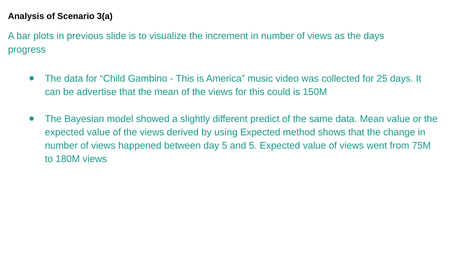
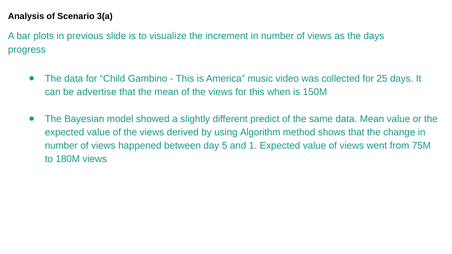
could: could -> when (279, 92)
using Expected: Expected -> Algorithm (260, 132)
and 5: 5 -> 1 (253, 146)
